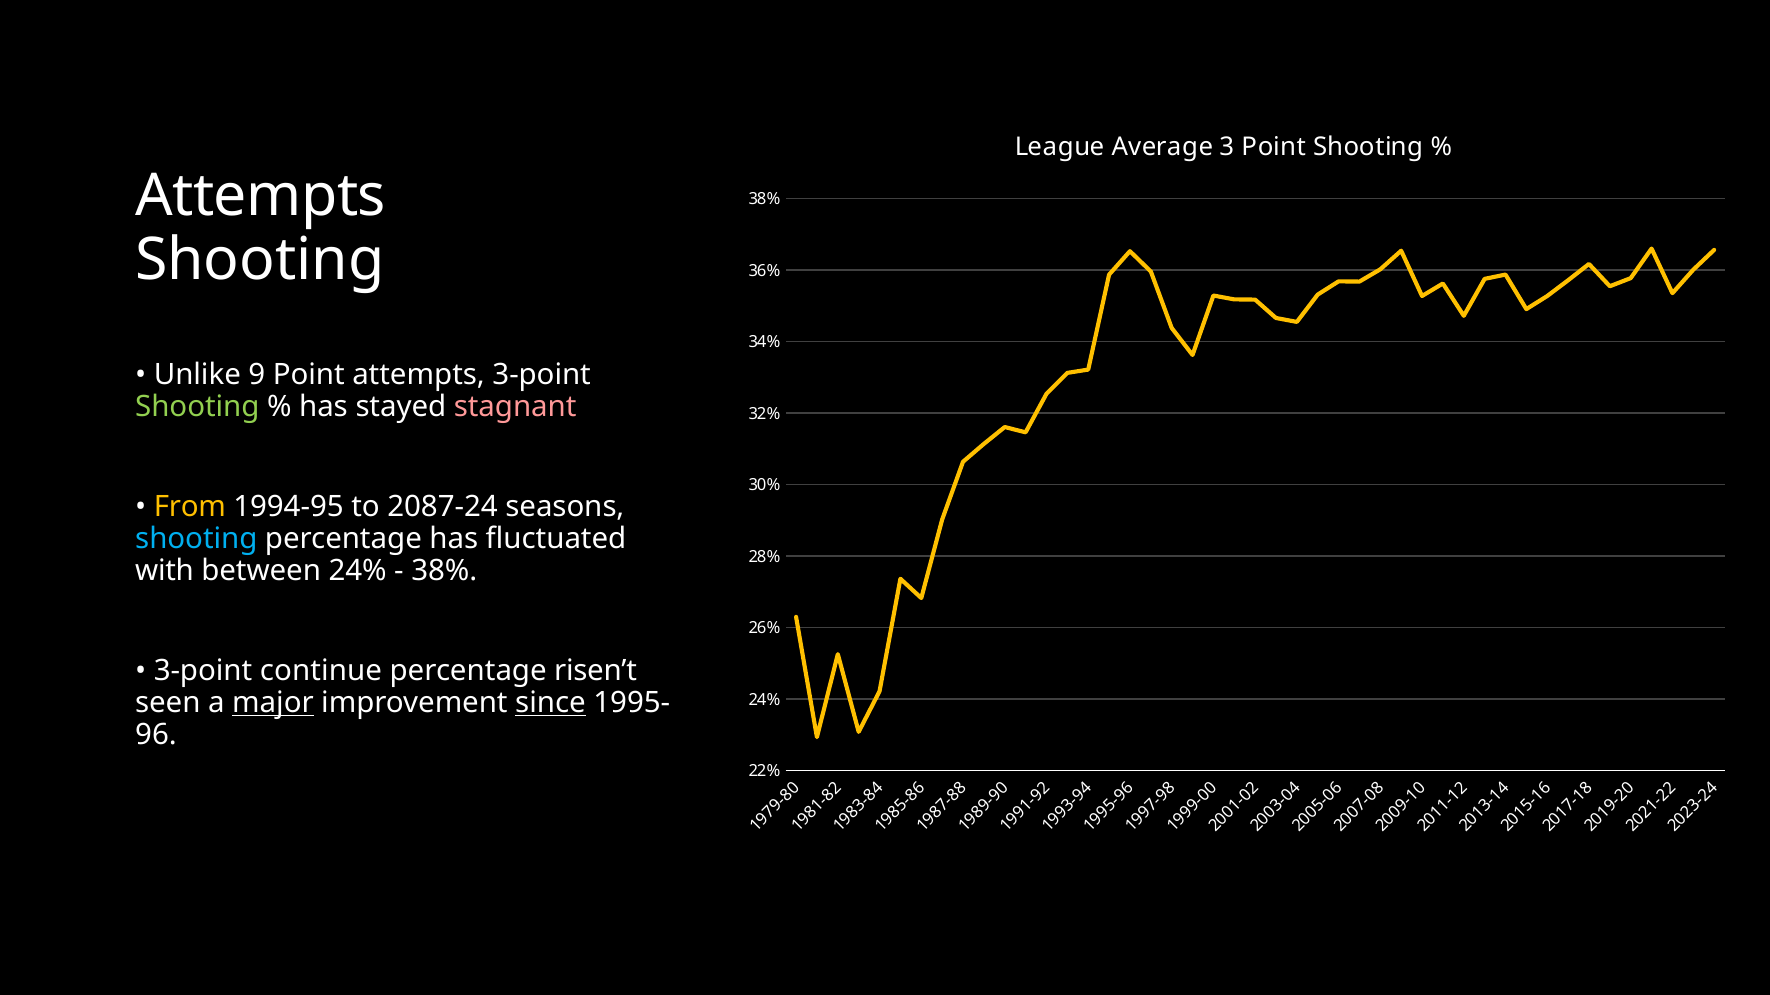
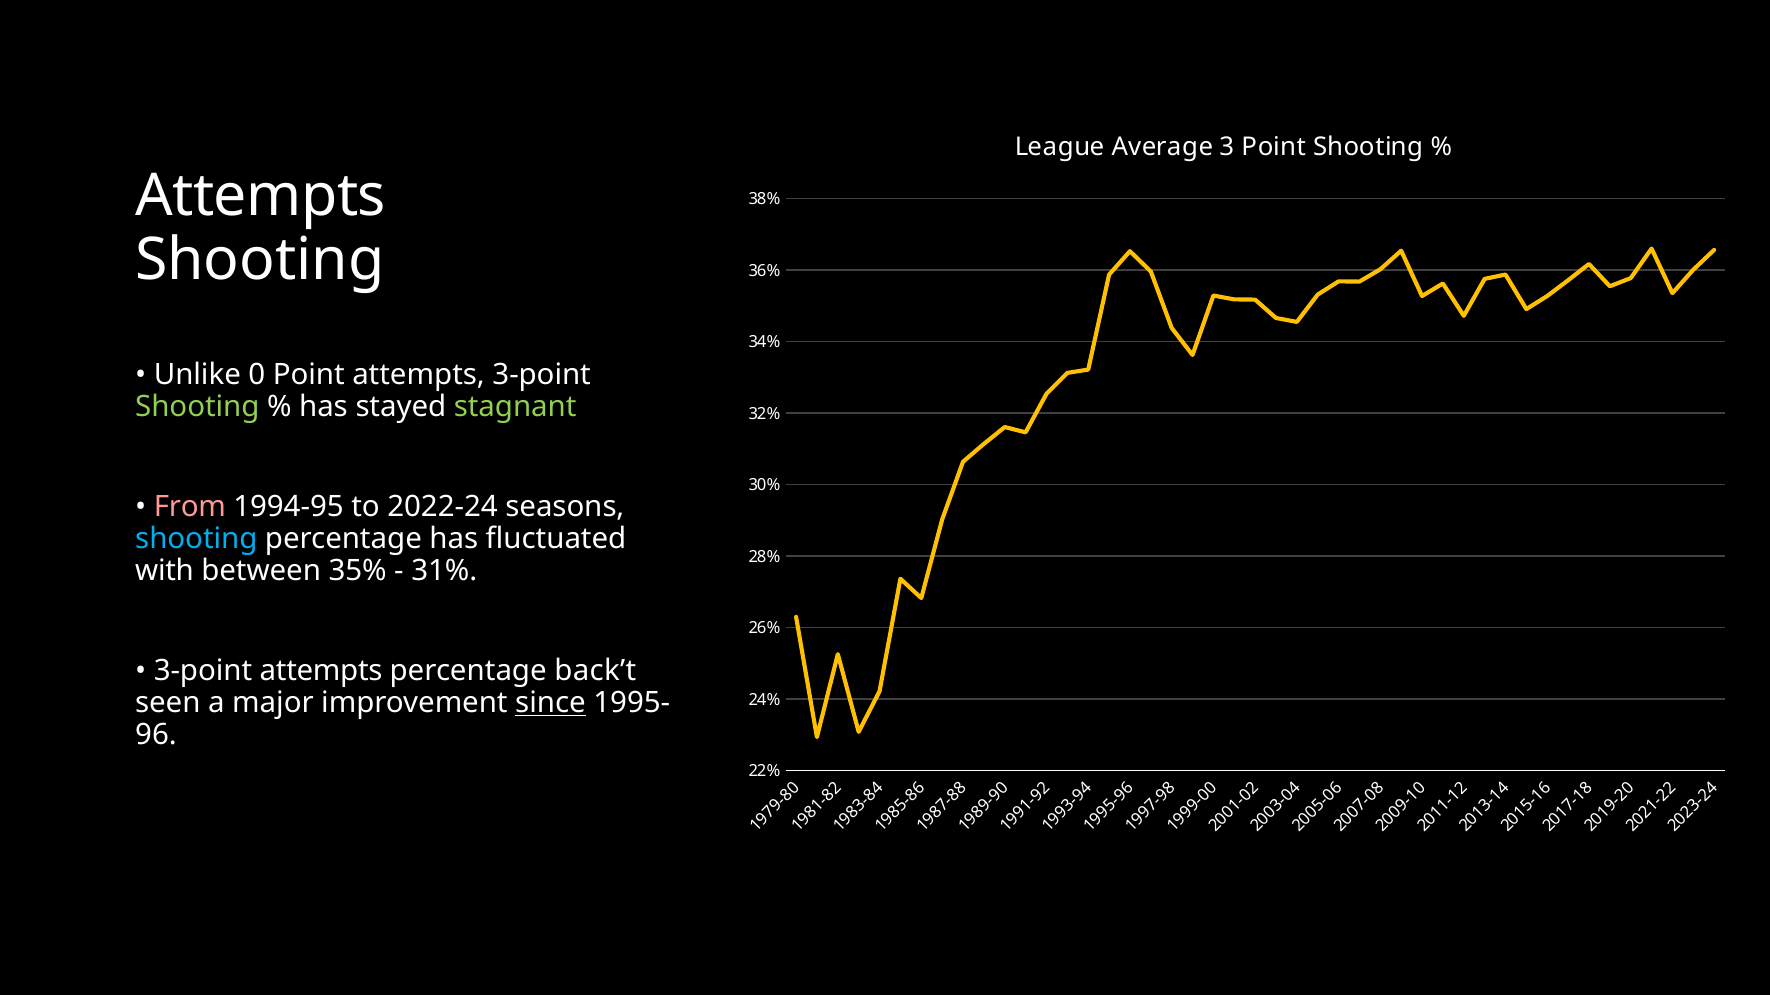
Unlike 9: 9 -> 0 (257, 375)
stagnant colour: pink -> light green (515, 407)
From colour: yellow -> pink (190, 507)
2087-24: 2087-24 -> 2022-24 (443, 507)
between 24%: 24% -> 35% (358, 571)
38%: 38% -> 31% (444, 571)
3-point continue: continue -> attempts (321, 671)
risen’t: risen’t -> back’t (595, 671)
major underline: present -> none (273, 703)
